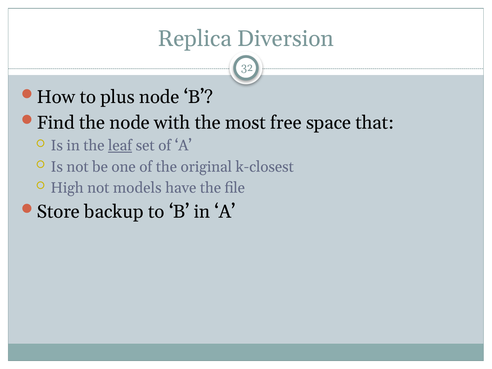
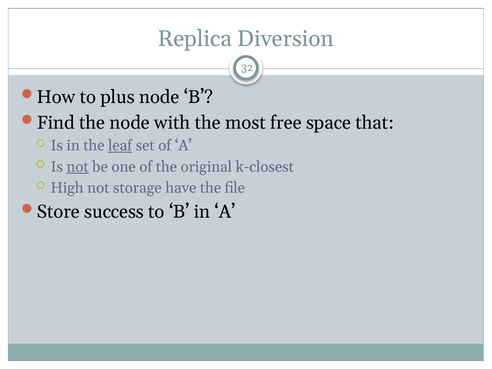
not underline: none -> present (78, 167)
models: models -> storage (137, 188)
backup: backup -> success (114, 212)
